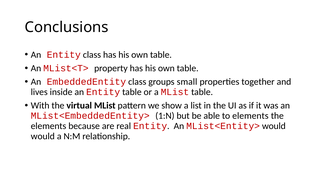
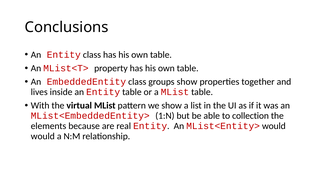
groups small: small -> show (187, 82)
to elements: elements -> collection (251, 116)
